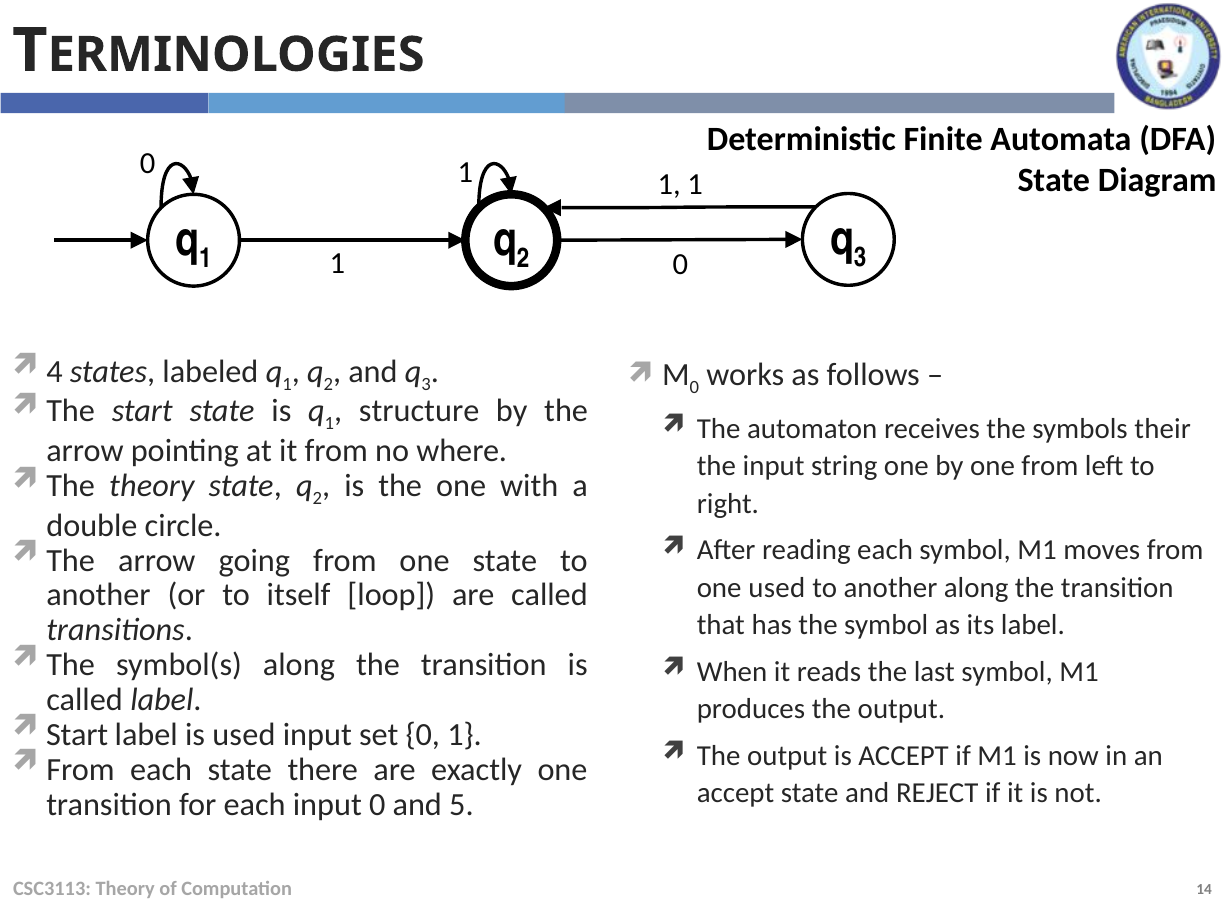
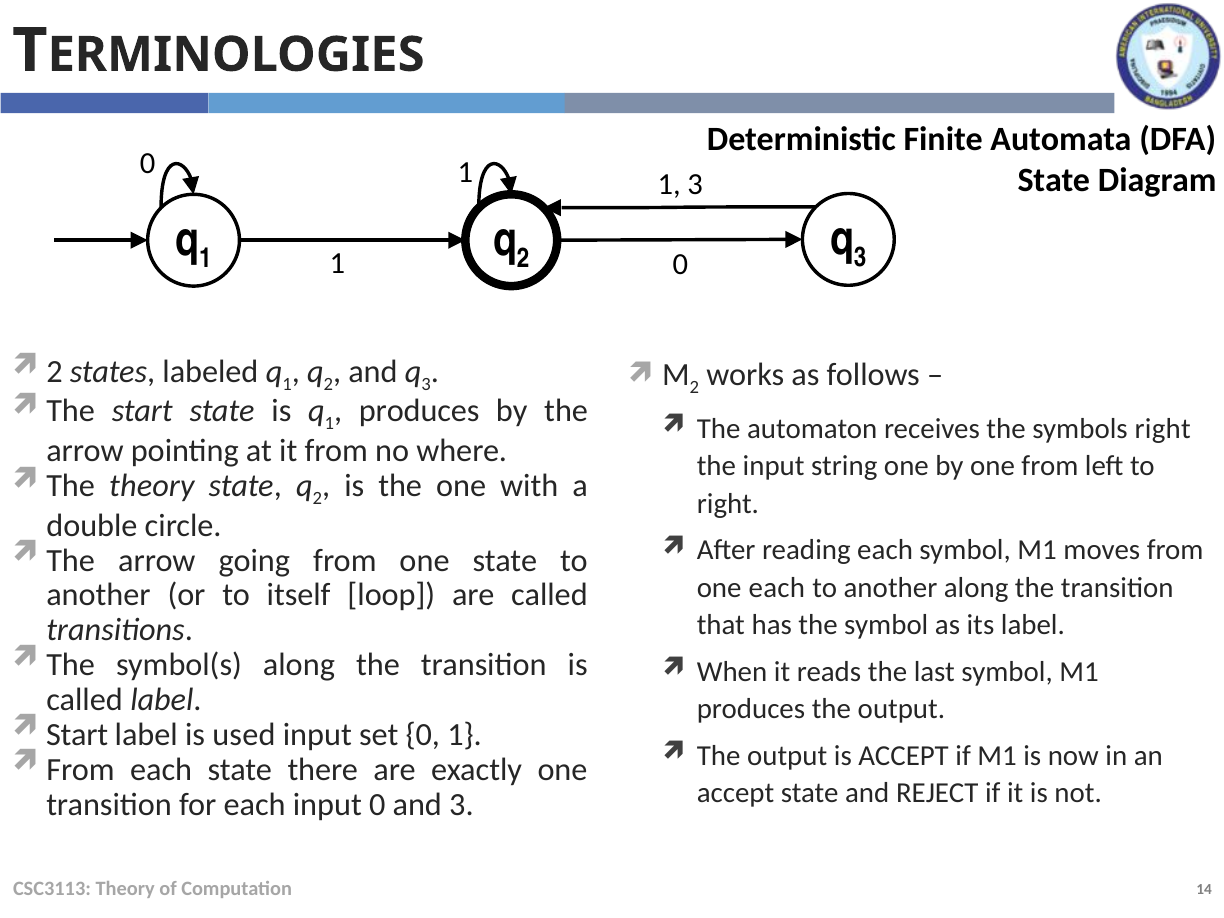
1: 1 -> 3 (695, 185)
4: 4 -> 2 (55, 372)
0: 0 -> 2 (694, 388)
structure: structure -> produces (419, 411)
symbols their: their -> right (1163, 429)
one used: used -> each (777, 588)
and 5: 5 -> 3 (461, 805)
